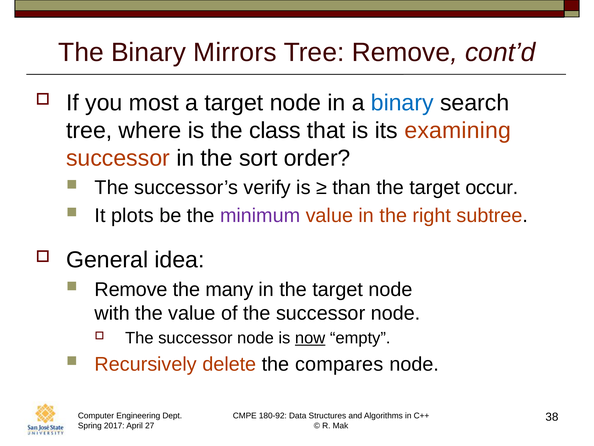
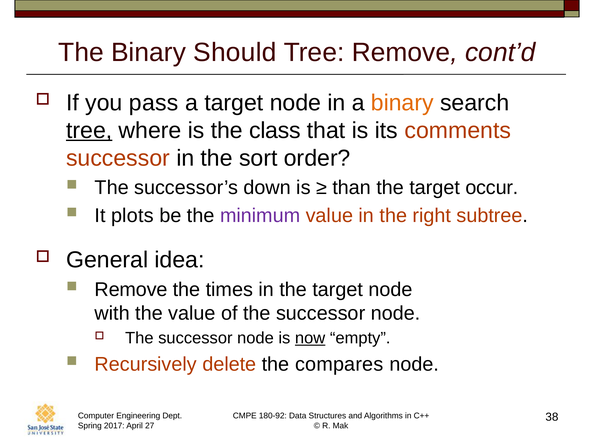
Mirrors: Mirrors -> Should (235, 52)
most: most -> pass (154, 103)
binary colour: blue -> orange (402, 103)
tree underline: none -> present (89, 130)
examining: examining -> comments (458, 130)
verify: verify -> down (267, 188)
many: many -> times (229, 289)
